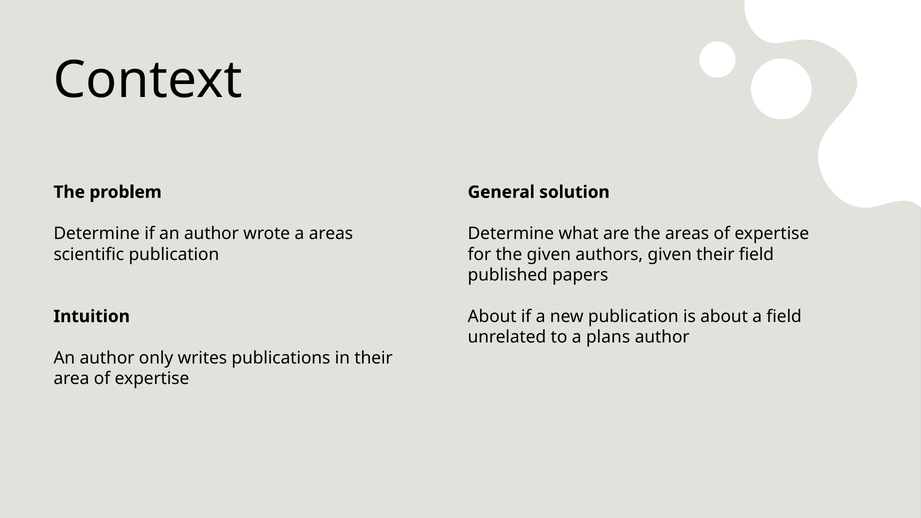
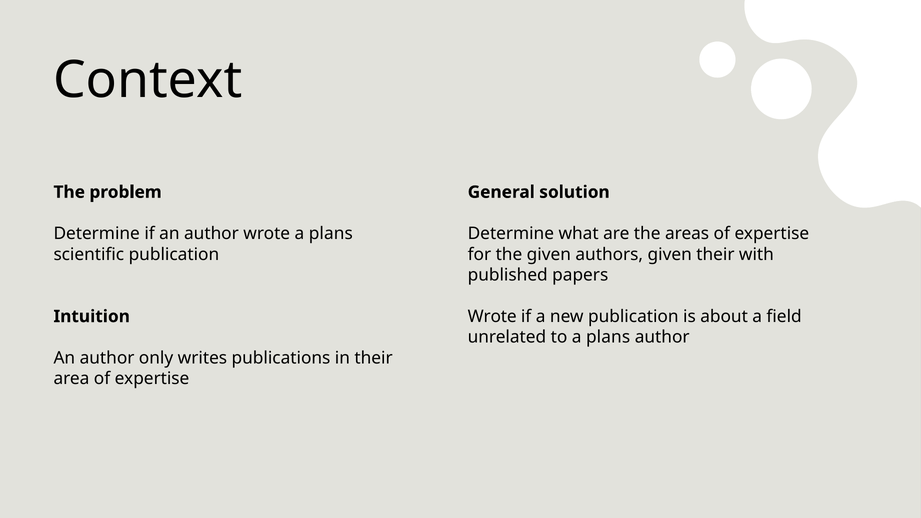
wrote a areas: areas -> plans (331, 234)
their field: field -> with (756, 254)
About: About -> Wrote (492, 317)
